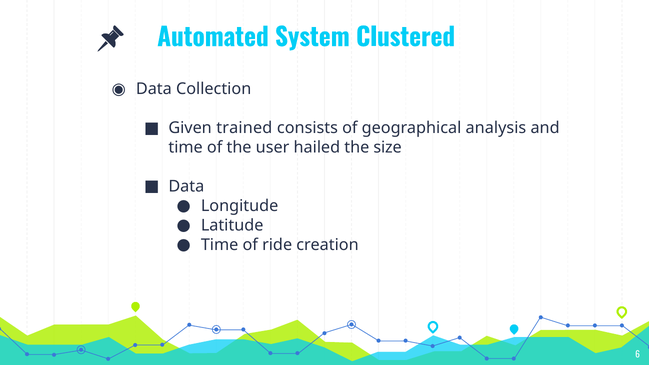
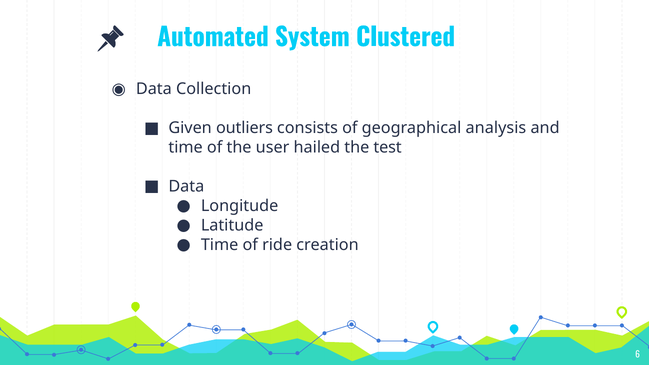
trained: trained -> outliers (244, 128)
size: size -> test (388, 147)
